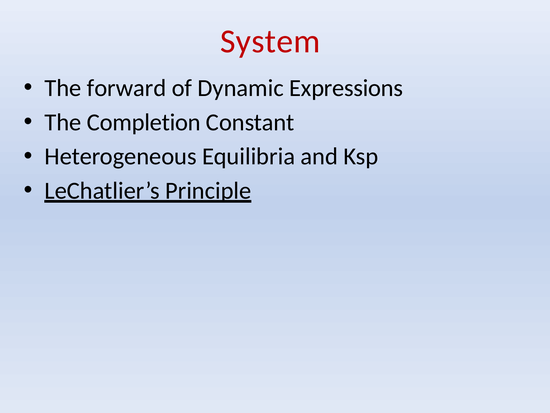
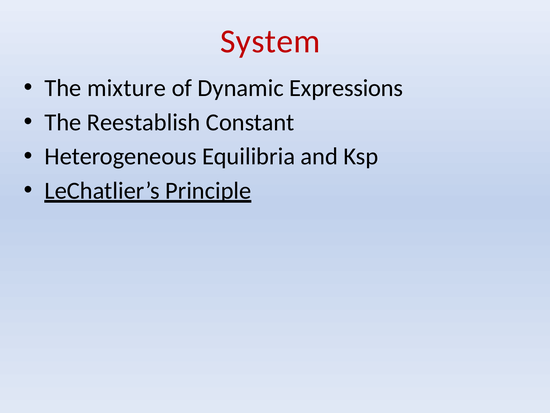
forward: forward -> mixture (126, 88)
Completion: Completion -> Reestablish (144, 122)
